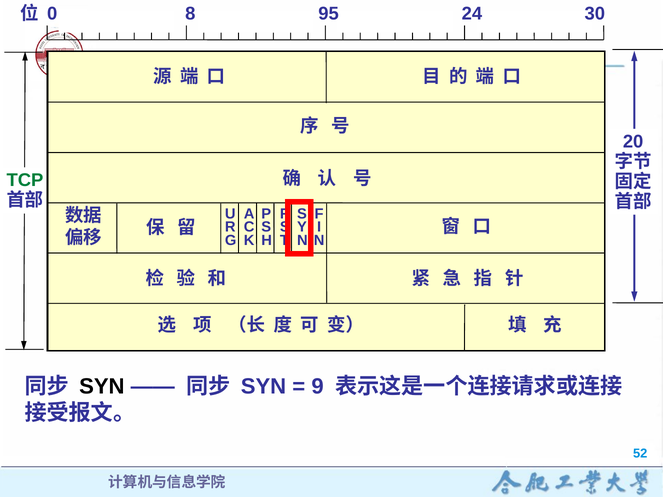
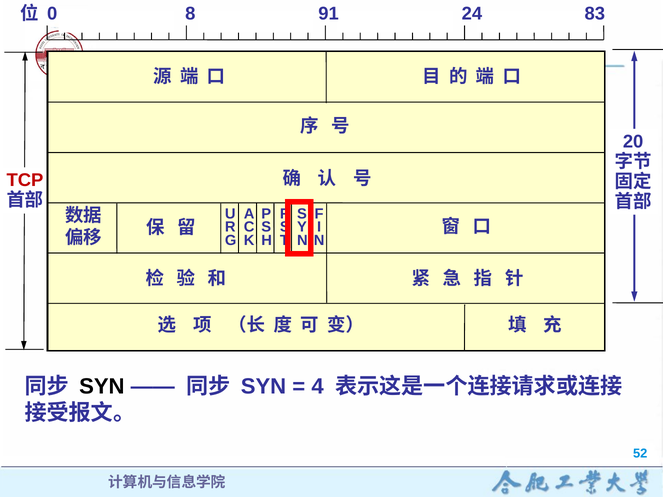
95: 95 -> 91 (329, 14)
30: 30 -> 83 (595, 14)
TCP colour: green -> red (25, 180)
9: 9 -> 4 (318, 387)
